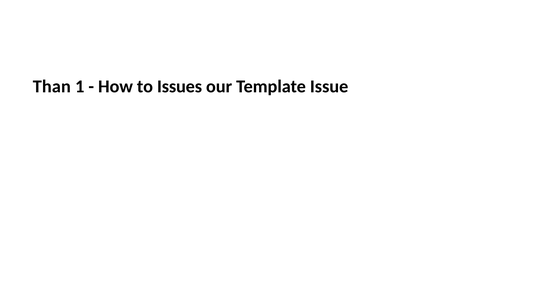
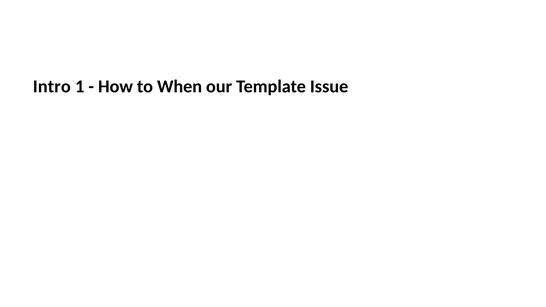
Than: Than -> Intro (52, 87)
Issues: Issues -> When (180, 87)
